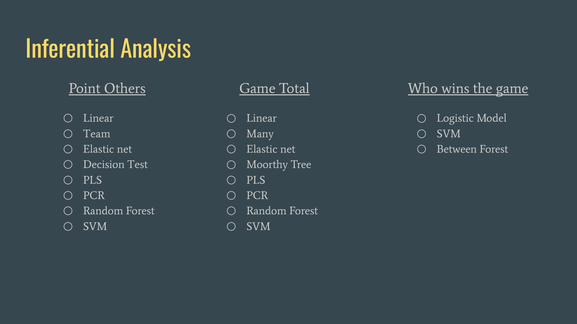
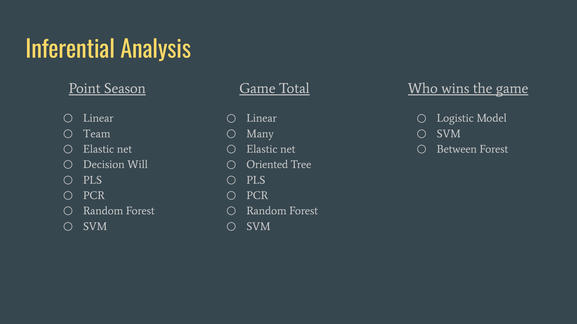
Others: Others -> Season (125, 88)
Test: Test -> Will (138, 165)
Moorthy: Moorthy -> Oriented (267, 165)
